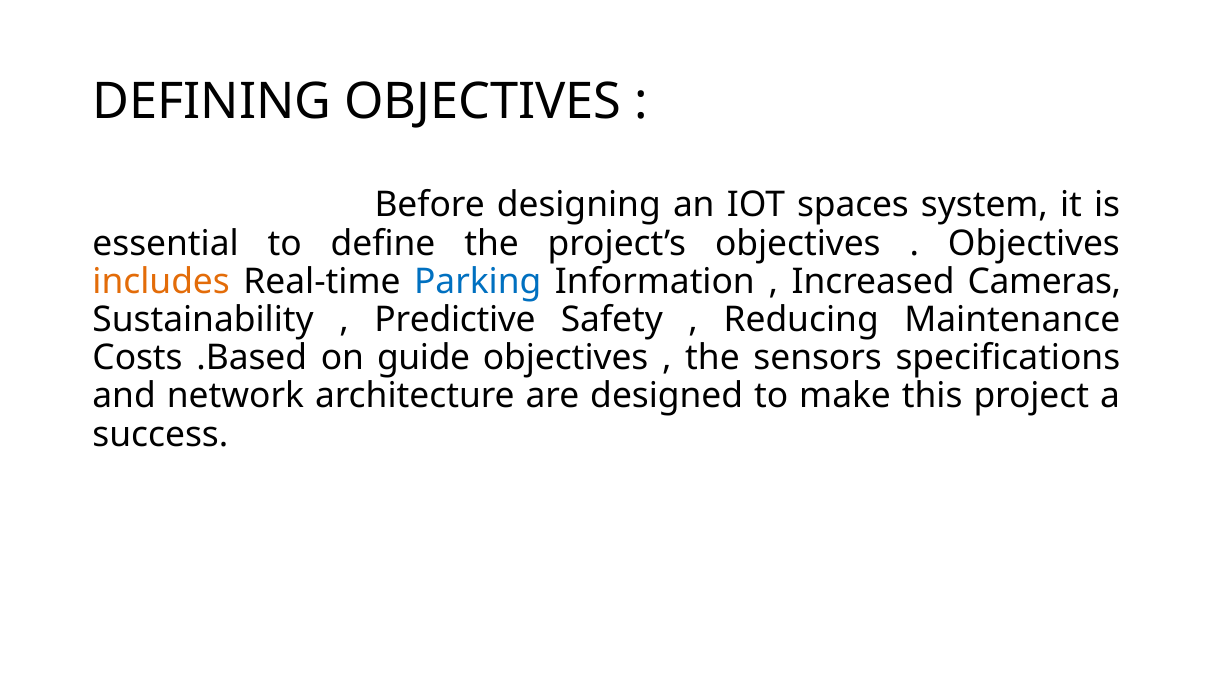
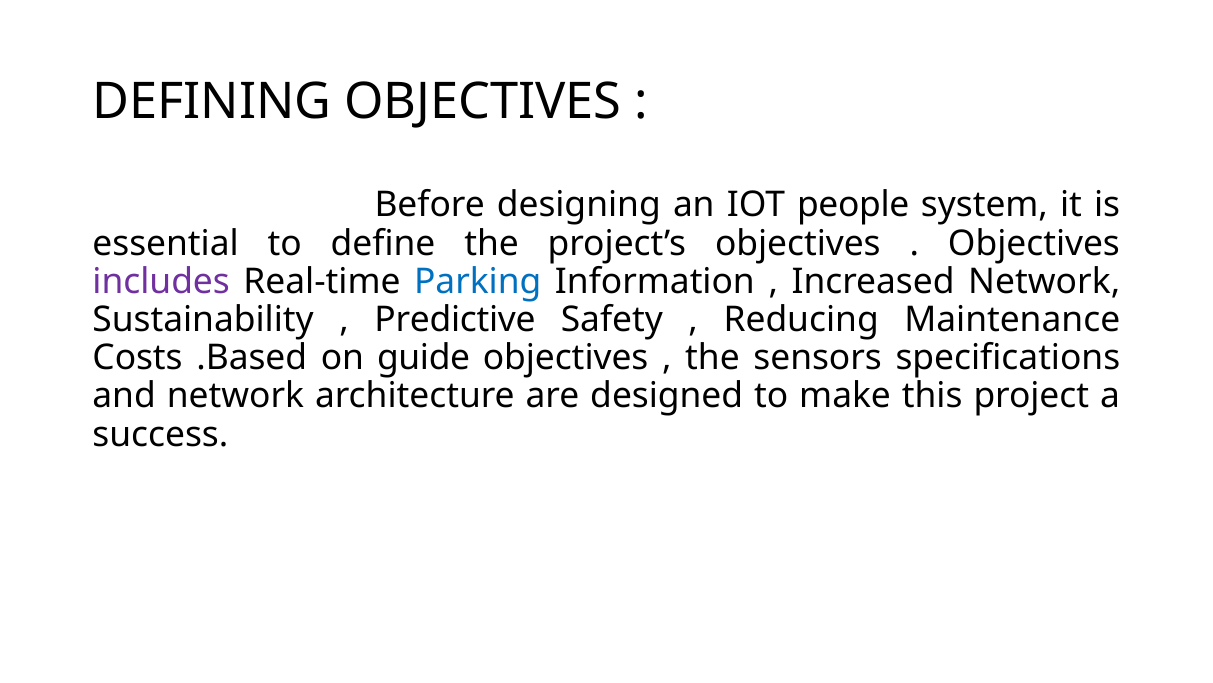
spaces: spaces -> people (853, 205)
includes colour: orange -> purple (161, 281)
Increased Cameras: Cameras -> Network (1044, 281)
